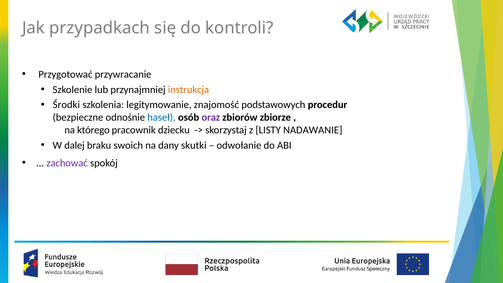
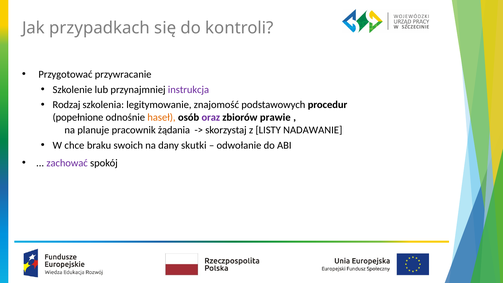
instrukcja colour: orange -> purple (188, 90)
Środki: Środki -> Rodzaj (66, 105)
bezpieczne: bezpieczne -> popełnione (78, 117)
haseł colour: blue -> orange (161, 117)
zbiorze: zbiorze -> prawie (275, 117)
którego: którego -> planuje (93, 130)
dziecku: dziecku -> żądania (174, 130)
dalej: dalej -> chce (74, 145)
